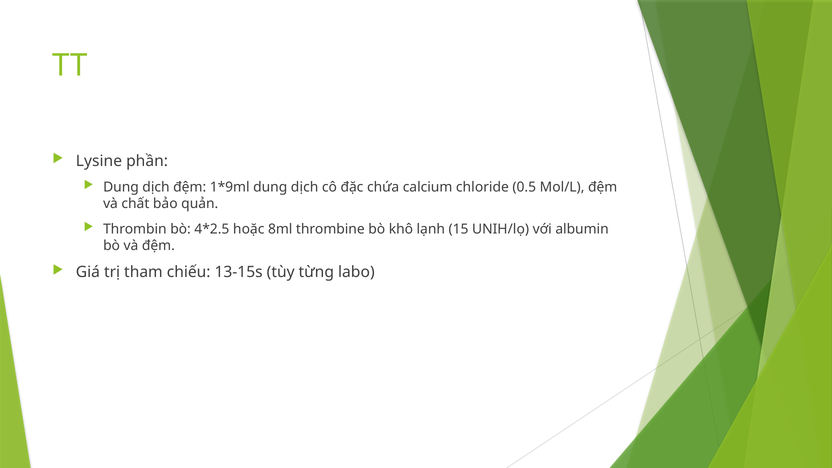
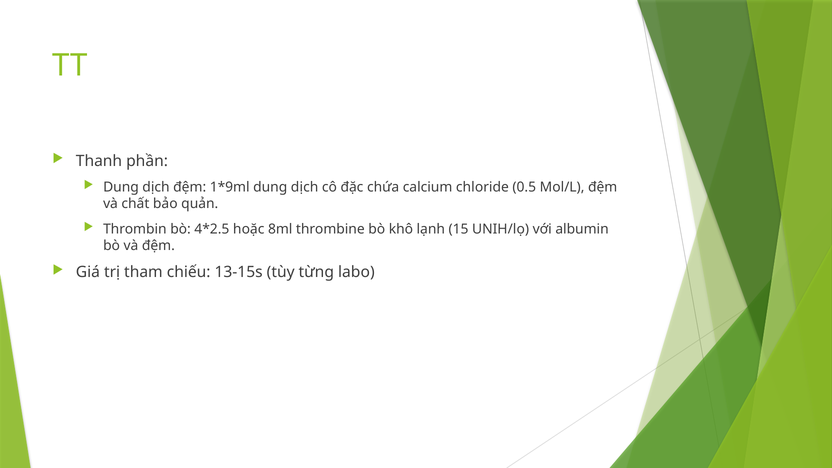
Lysine: Lysine -> Thanh (99, 161)
